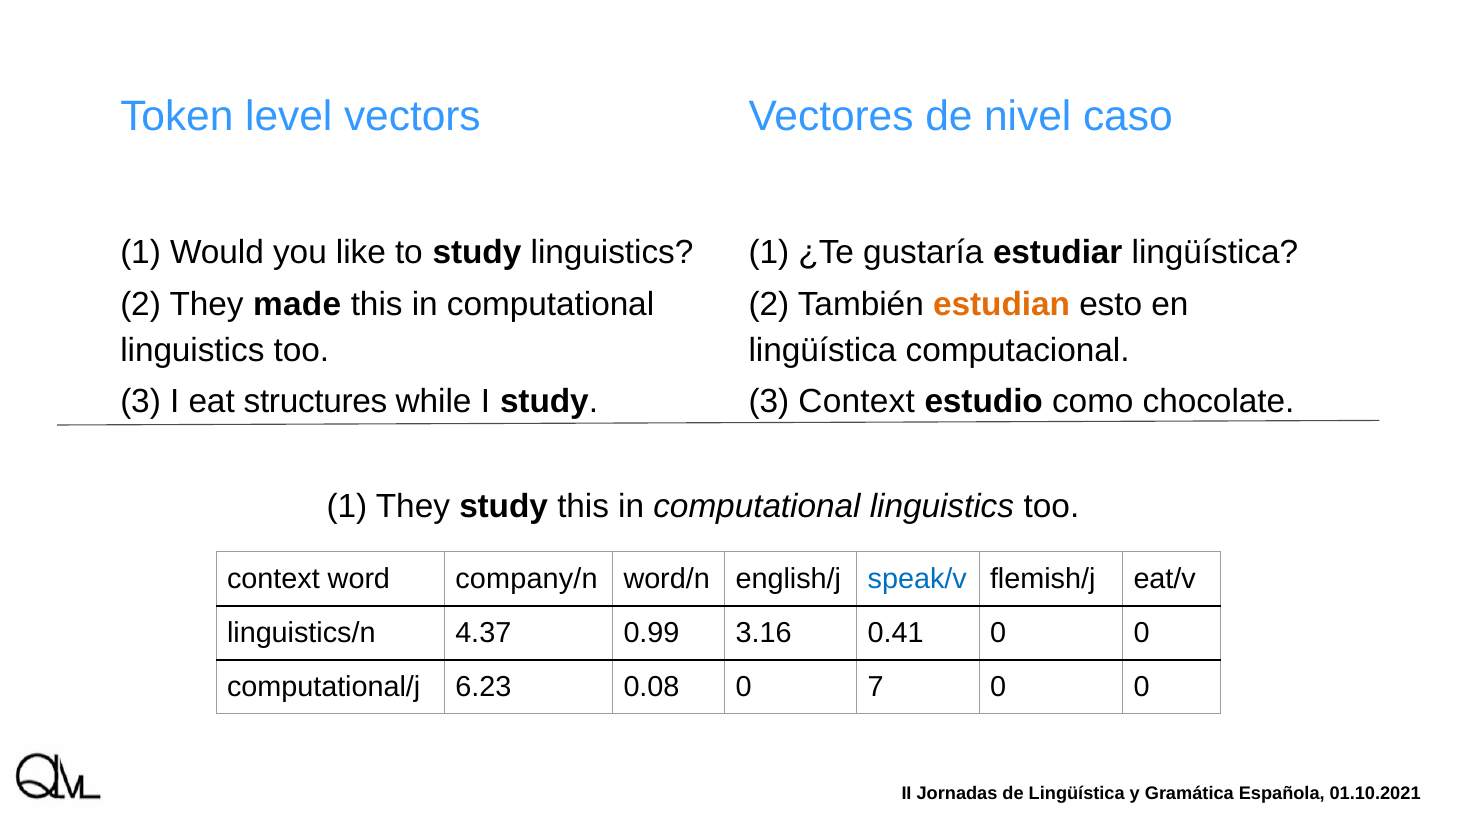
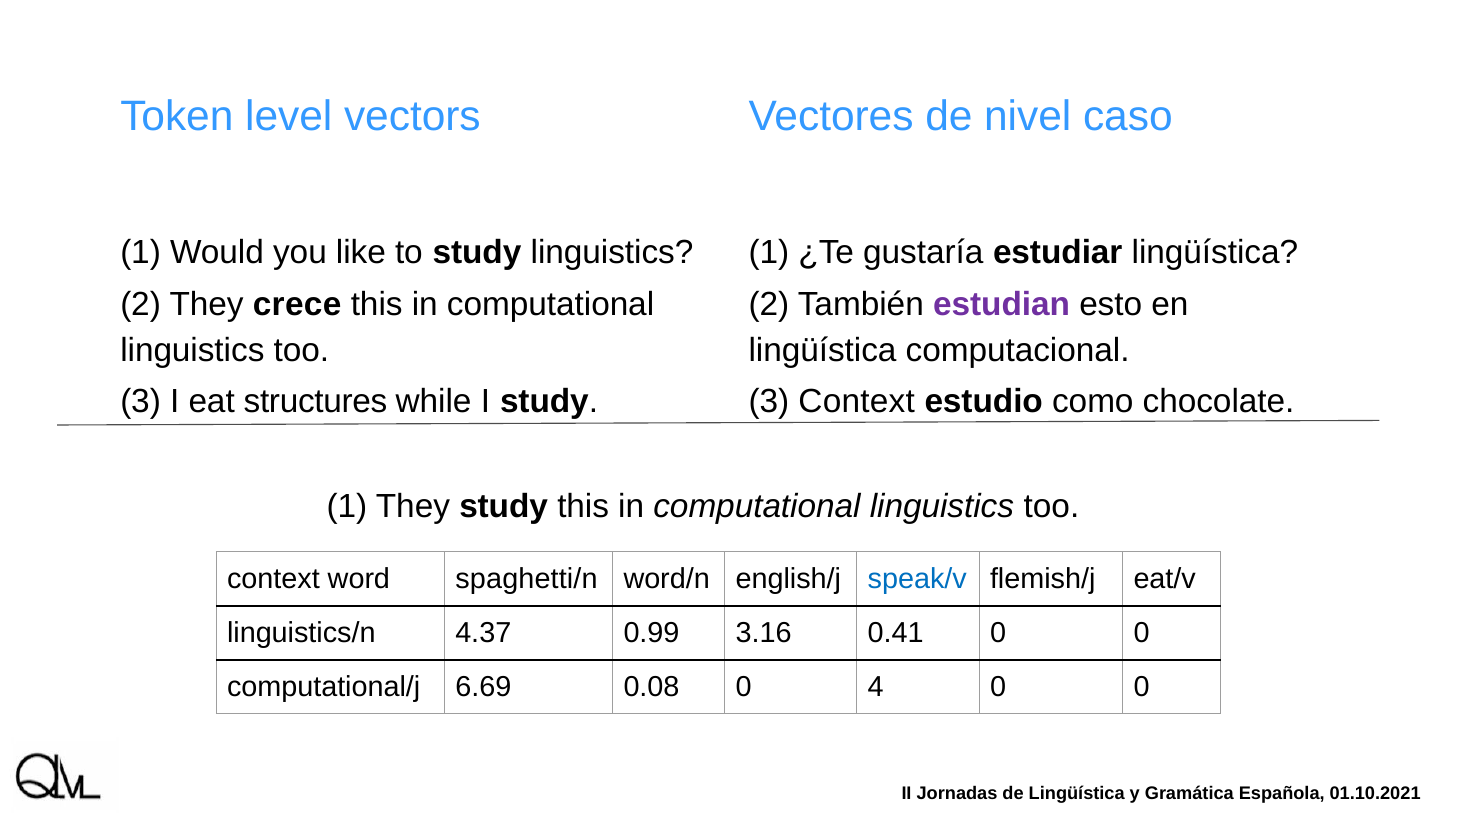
made: made -> crece (297, 304)
estudian colour: orange -> purple (1001, 304)
company/n: company/n -> spaghetti/n (527, 579)
6.23: 6.23 -> 6.69 (483, 687)
7: 7 -> 4 (876, 687)
